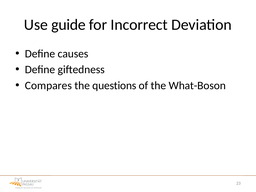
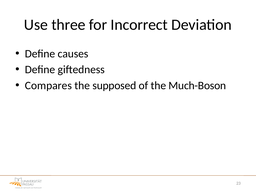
guide: guide -> three (68, 25)
questions: questions -> supposed (114, 86)
What-Boson: What-Boson -> Much-Boson (197, 86)
